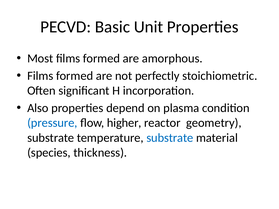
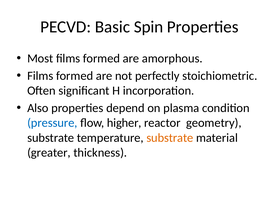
Unit: Unit -> Spin (149, 27)
substrate colour: blue -> orange (170, 138)
species: species -> greater (49, 153)
